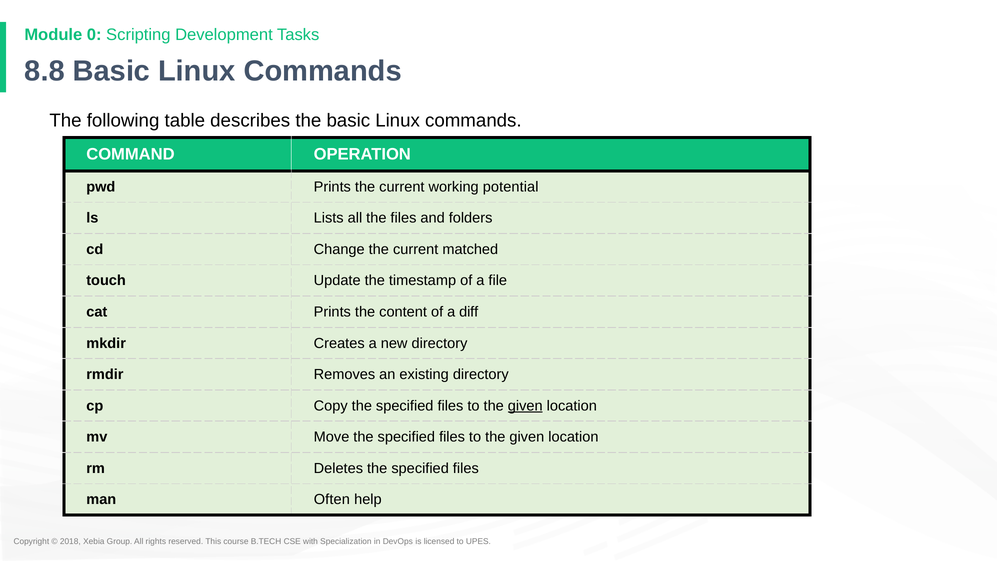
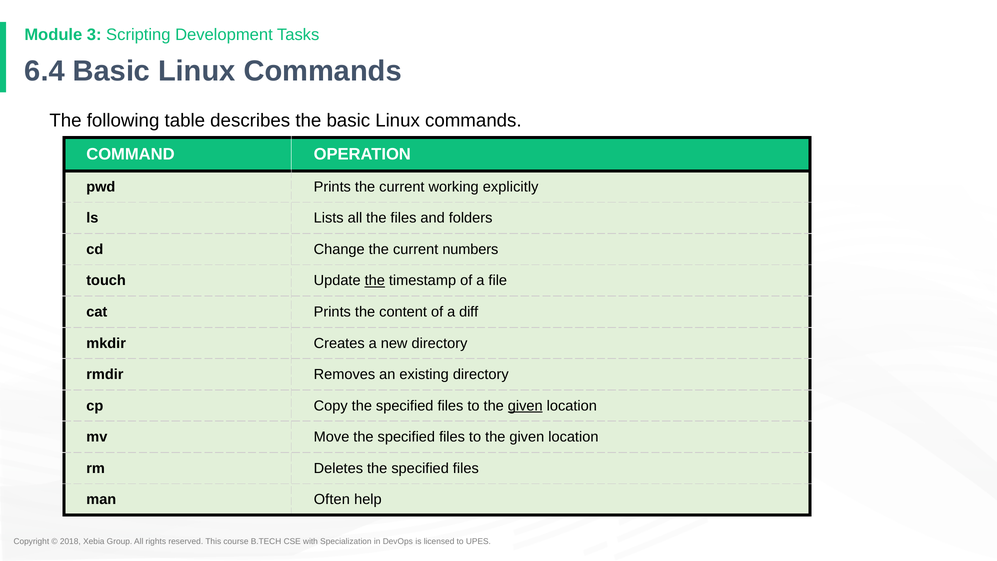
0: 0 -> 3 (94, 35)
8.8: 8.8 -> 6.4 (45, 71)
potential: potential -> explicitly (511, 187)
matched: matched -> numbers (470, 249)
the underline: none -> present (375, 281)
